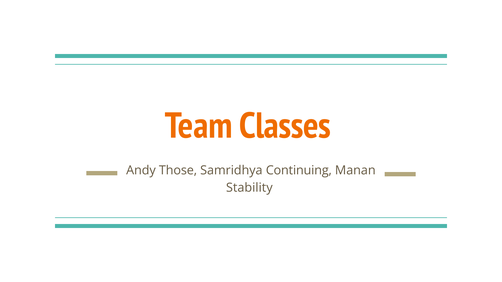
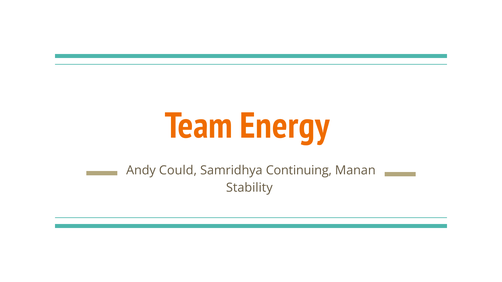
Classes: Classes -> Energy (285, 126)
Those: Those -> Could (178, 171)
